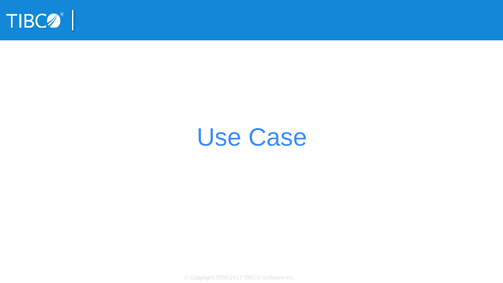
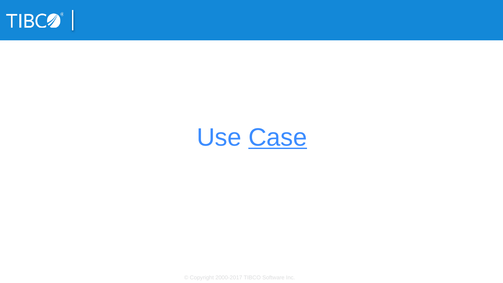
Case underline: none -> present (278, 137)
